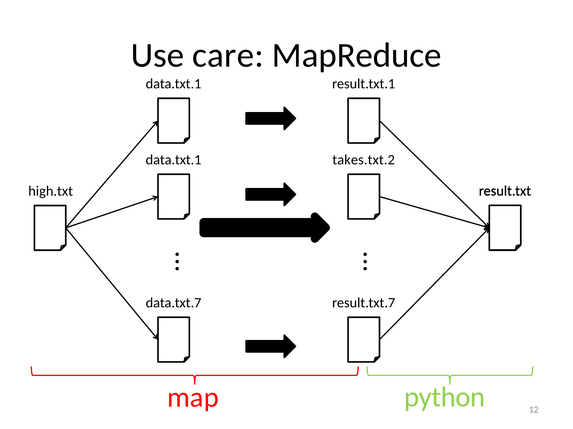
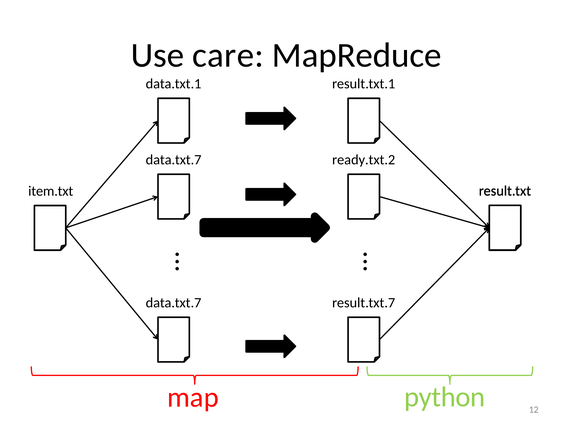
data.txt.1: data.txt.1 -> data.txt.7 (174, 160)
takes.txt.2: takes.txt.2 -> ready.txt.2 (364, 160)
high.txt: high.txt -> item.txt (51, 191)
